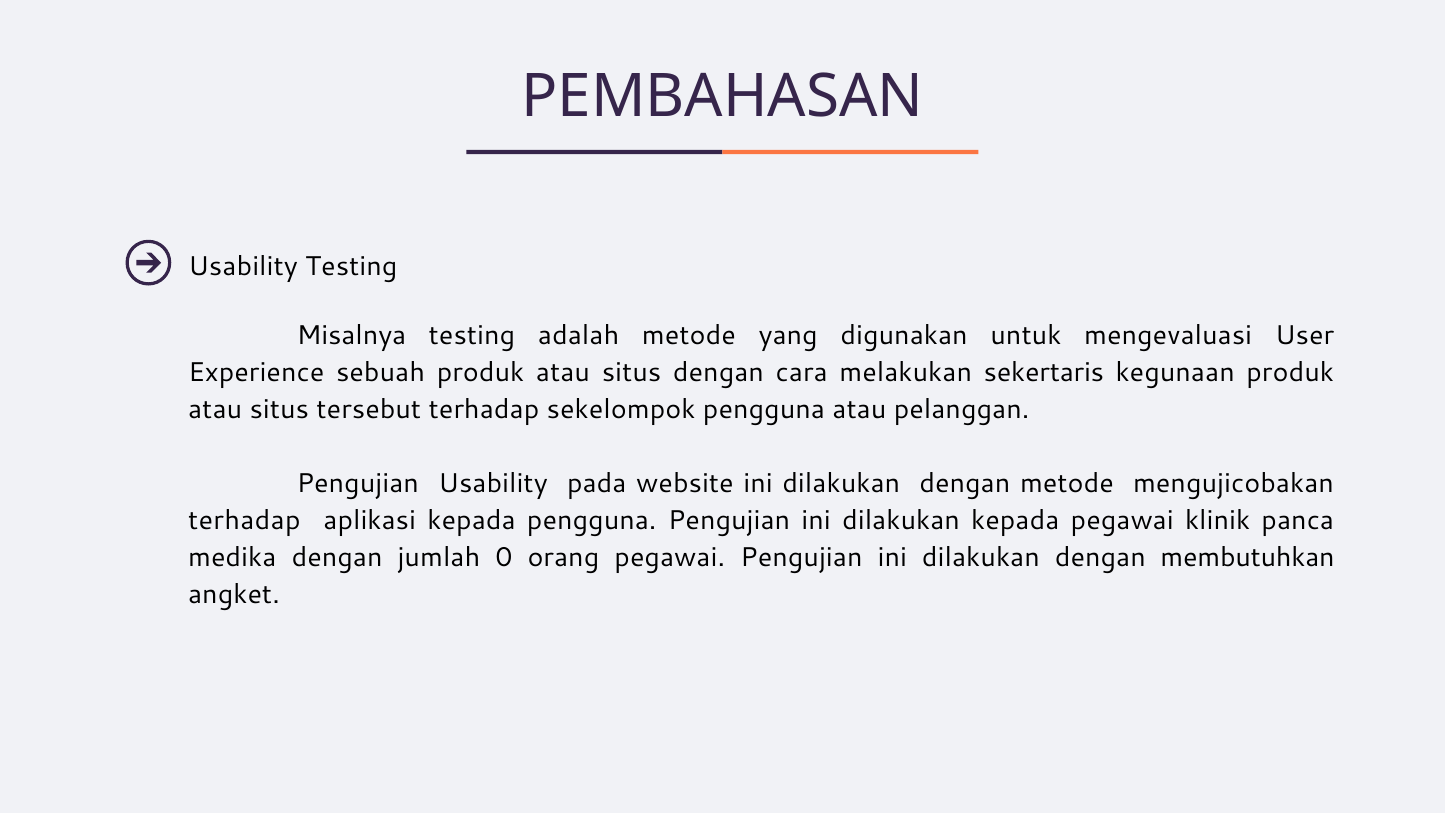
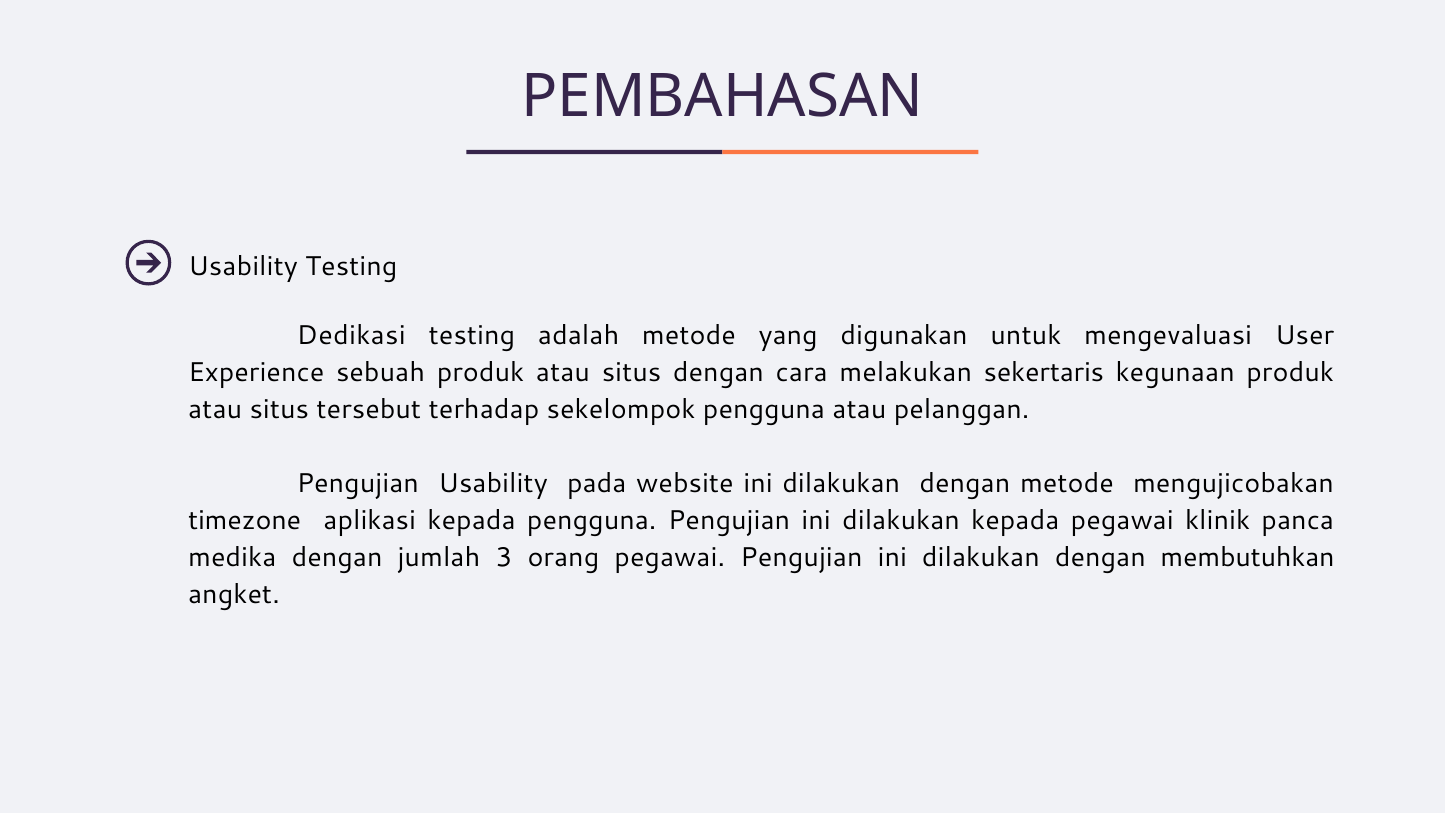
Misalnya: Misalnya -> Dedikasi (351, 335)
terhadap: terhadap -> timezone (245, 520)
0: 0 -> 3 (504, 557)
